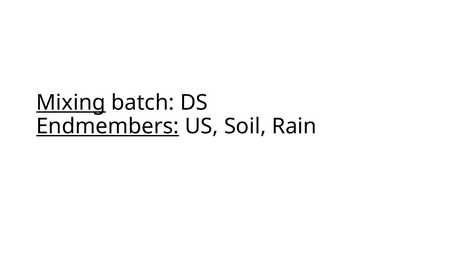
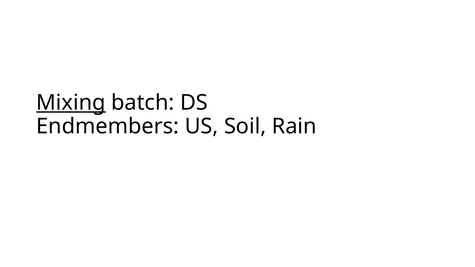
Endmembers underline: present -> none (108, 126)
